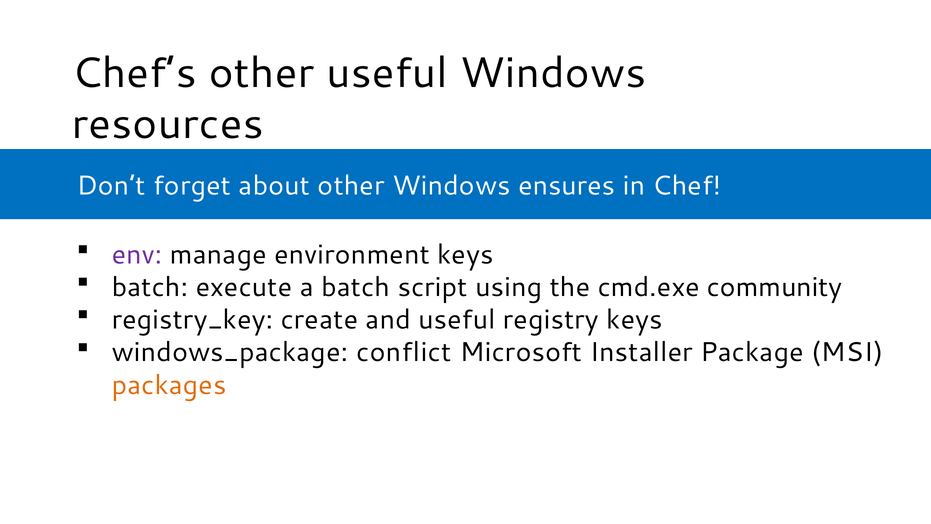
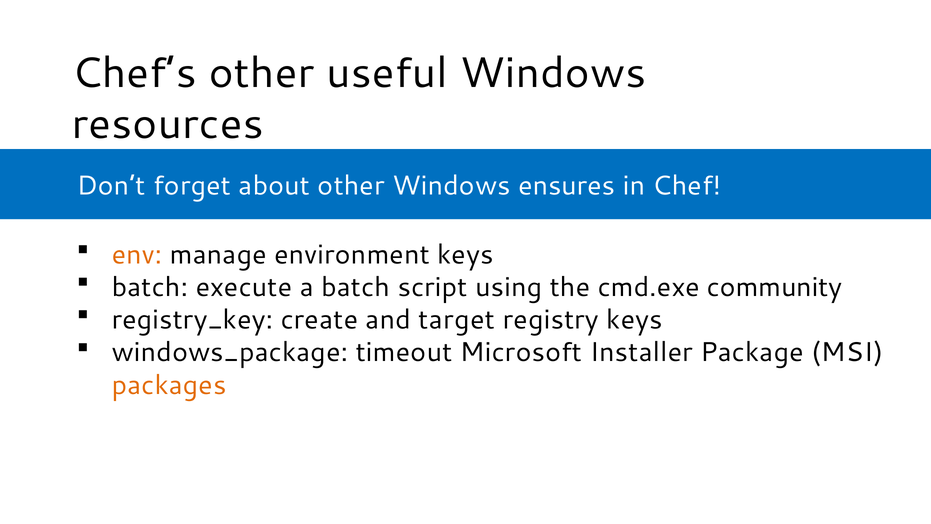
env colour: purple -> orange (137, 254)
and useful: useful -> target (457, 320)
conflict: conflict -> timeout (404, 352)
